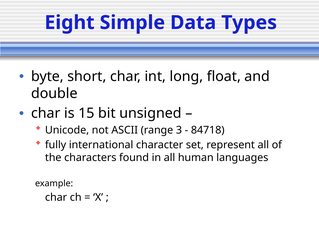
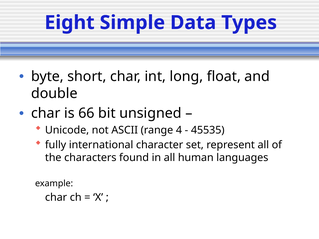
15: 15 -> 66 (86, 113)
3: 3 -> 4 (179, 130)
84718: 84718 -> 45535 (208, 130)
